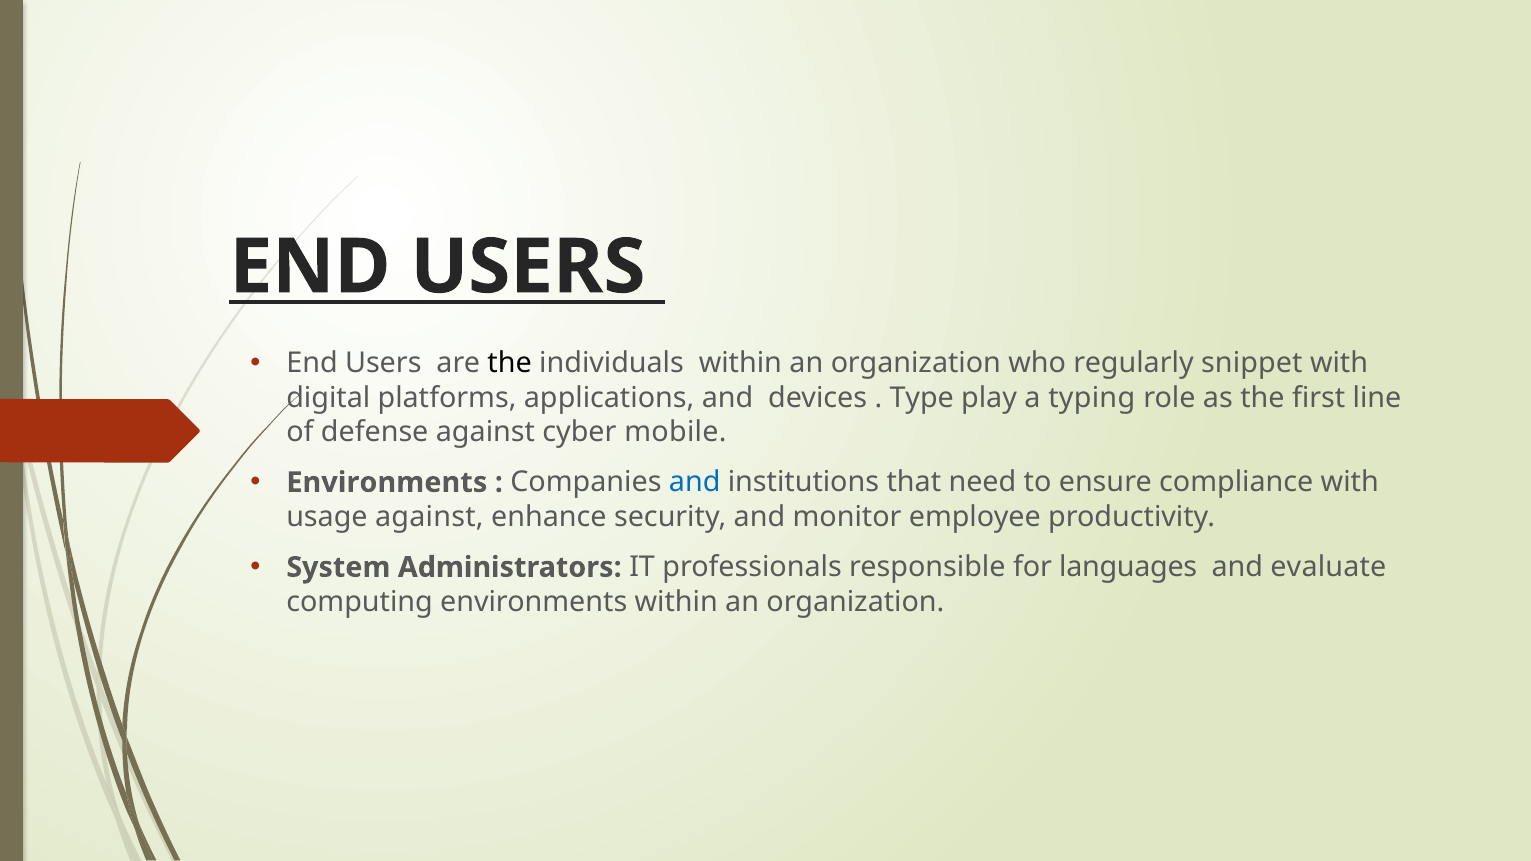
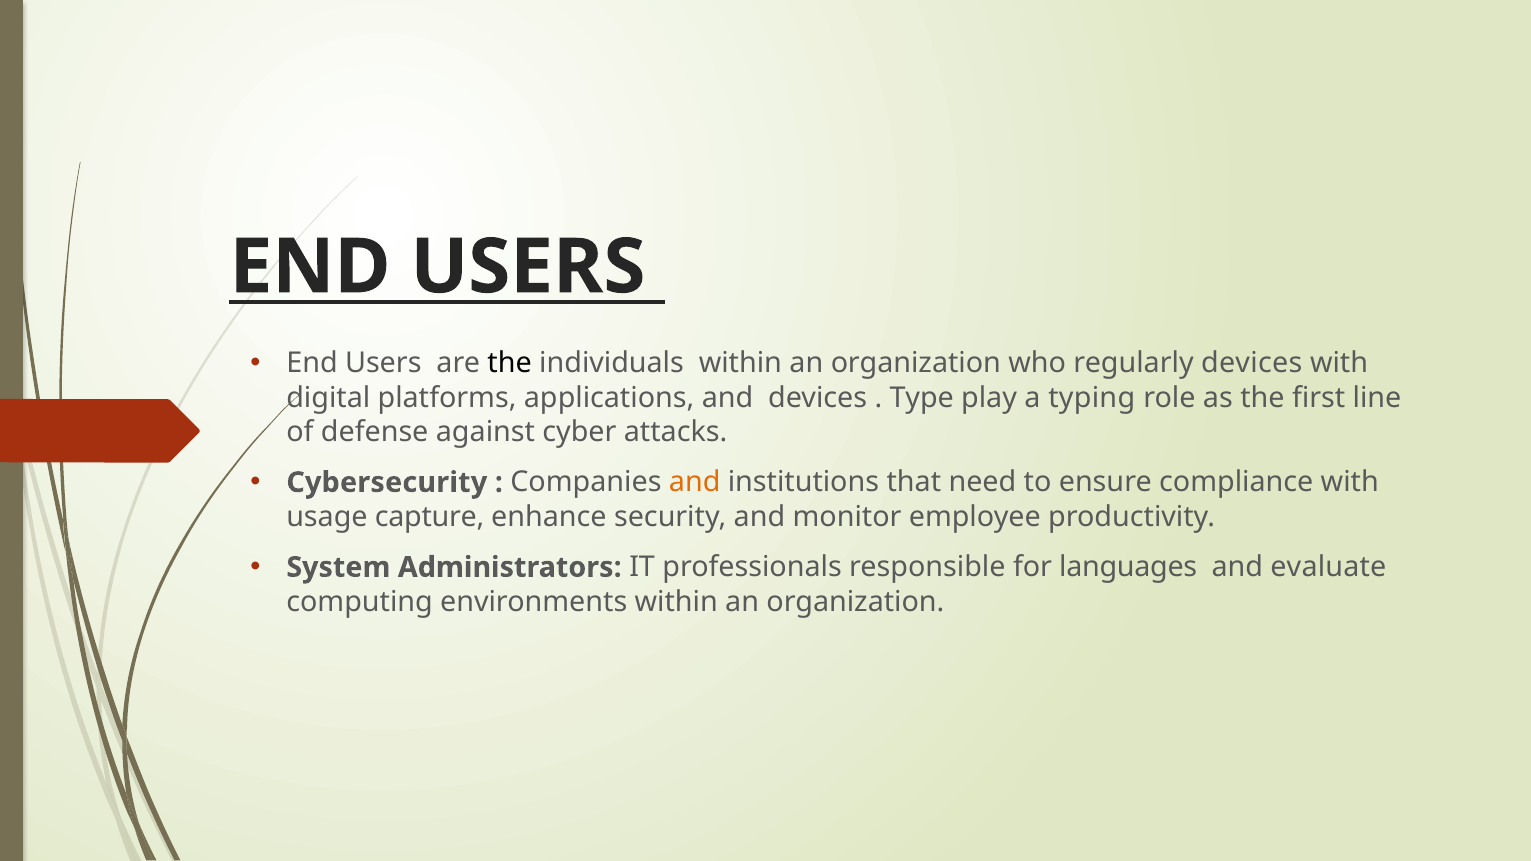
regularly snippet: snippet -> devices (1252, 363)
mobile: mobile -> attacks (676, 432)
Environments: Environments -> Cybersecurity (387, 483)
and colour: blue -> orange (695, 483)
usage against: against -> capture (430, 517)
